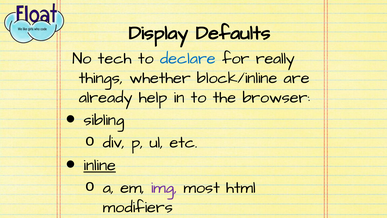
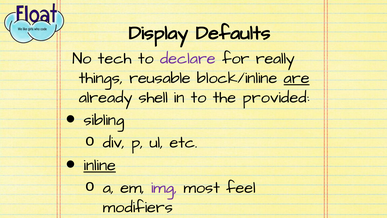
declare colour: blue -> purple (188, 58)
whether: whether -> reusable (160, 78)
are underline: none -> present (297, 78)
help: help -> shell (153, 97)
browser: browser -> provided (276, 97)
html: html -> feel (241, 187)
